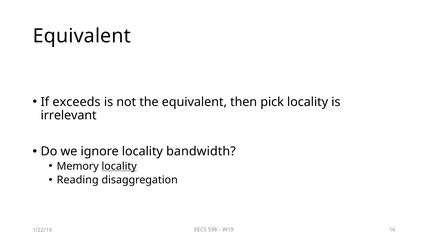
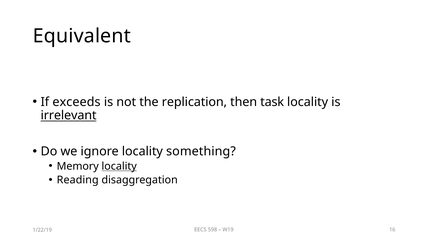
the equivalent: equivalent -> replication (194, 102)
pick: pick -> task (272, 102)
irrelevant underline: none -> present (69, 115)
bandwidth: bandwidth -> something (201, 151)
